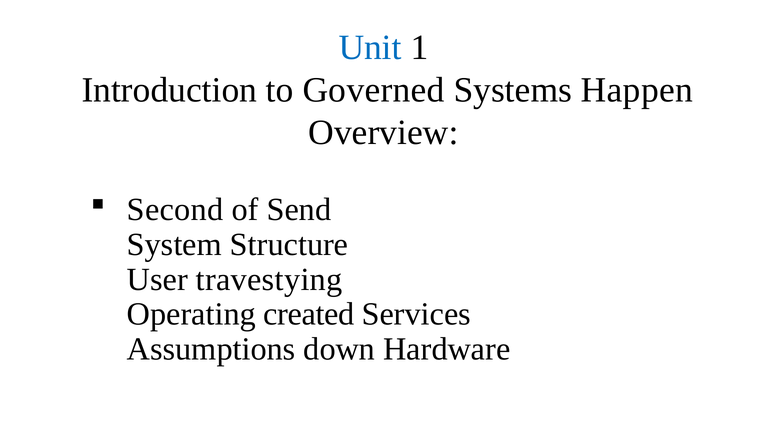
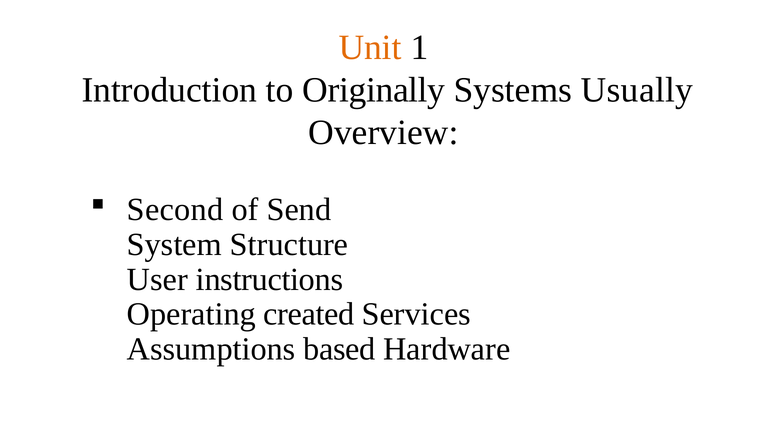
Unit colour: blue -> orange (370, 47)
Governed: Governed -> Originally (374, 90)
Happen: Happen -> Usually (637, 90)
travestying: travestying -> instructions (269, 280)
down: down -> based (339, 350)
